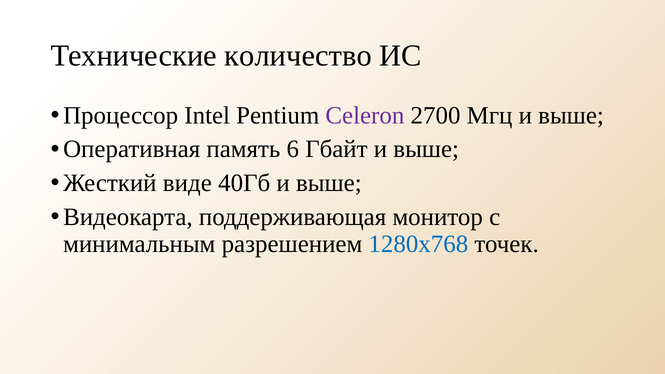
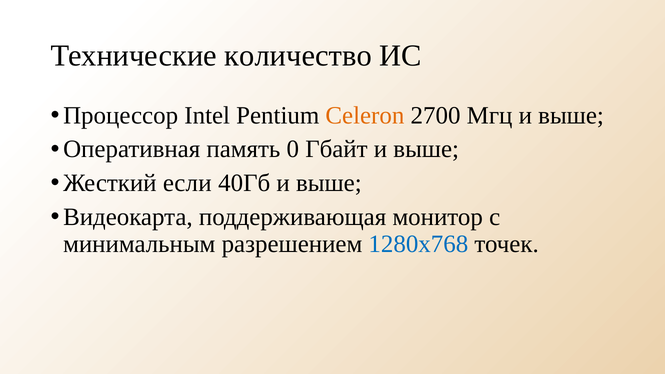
Celeron colour: purple -> orange (365, 115)
6: 6 -> 0 (293, 149)
виде: виде -> если (187, 183)
